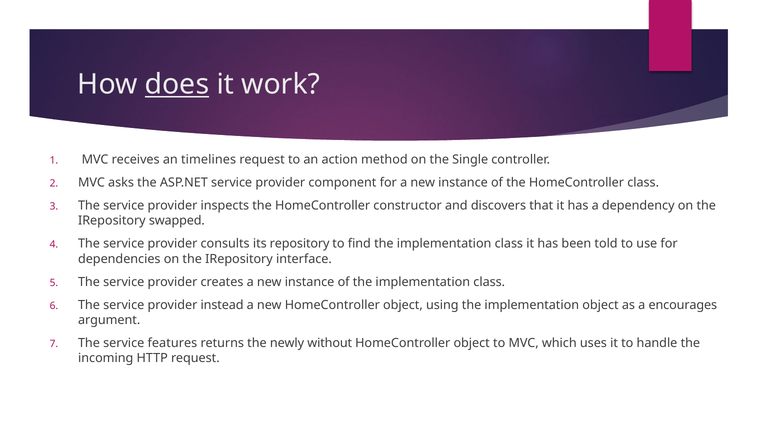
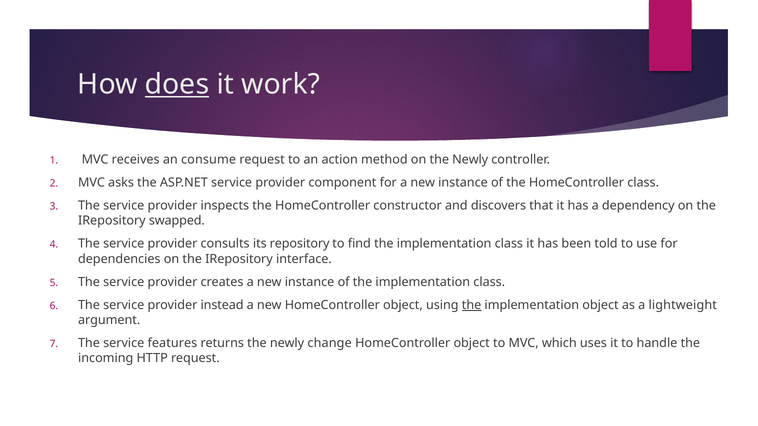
timelines: timelines -> consume (209, 160)
on the Single: Single -> Newly (470, 160)
the underline: none -> present (472, 305)
encourages: encourages -> lightweight (683, 305)
without: without -> change (330, 343)
